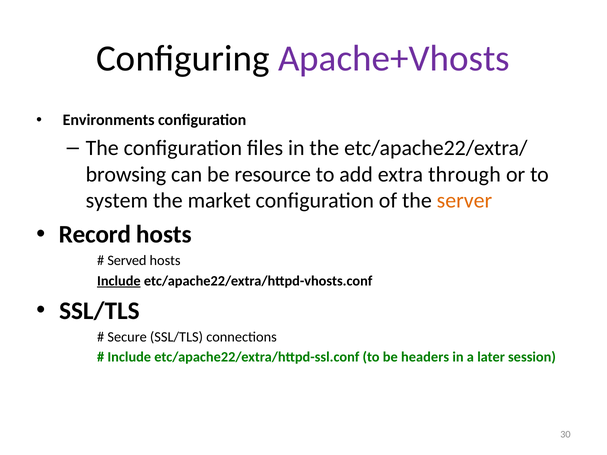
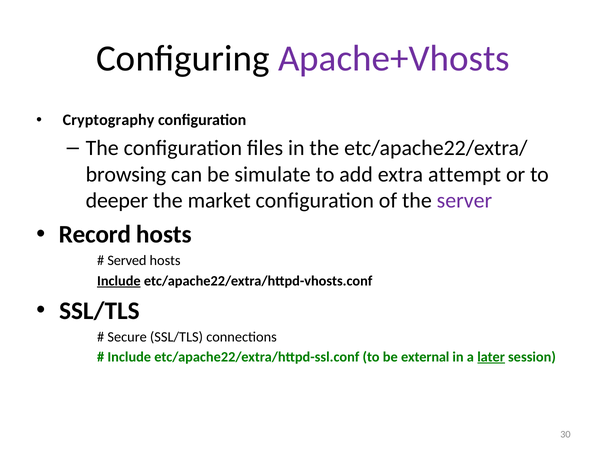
Environments: Environments -> Cryptography (109, 120)
resource: resource -> simulate (273, 174)
through: through -> attempt (465, 174)
system: system -> deeper (117, 201)
server colour: orange -> purple (464, 201)
headers: headers -> external (425, 357)
later underline: none -> present (491, 357)
